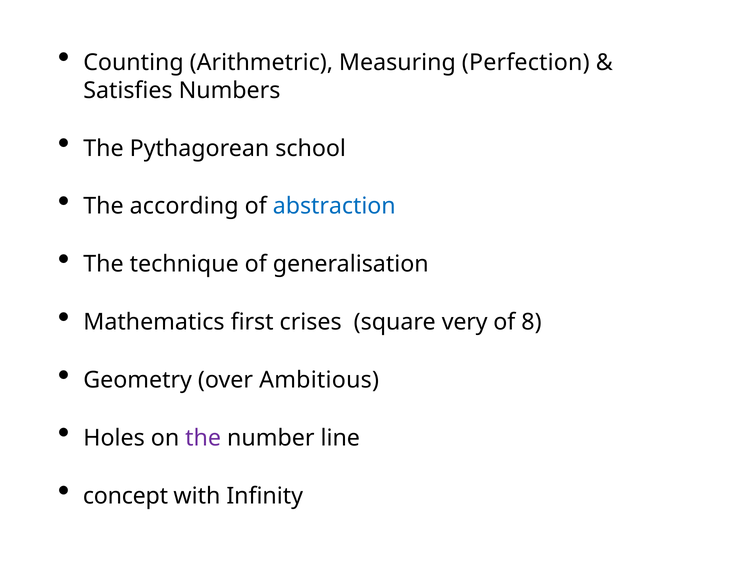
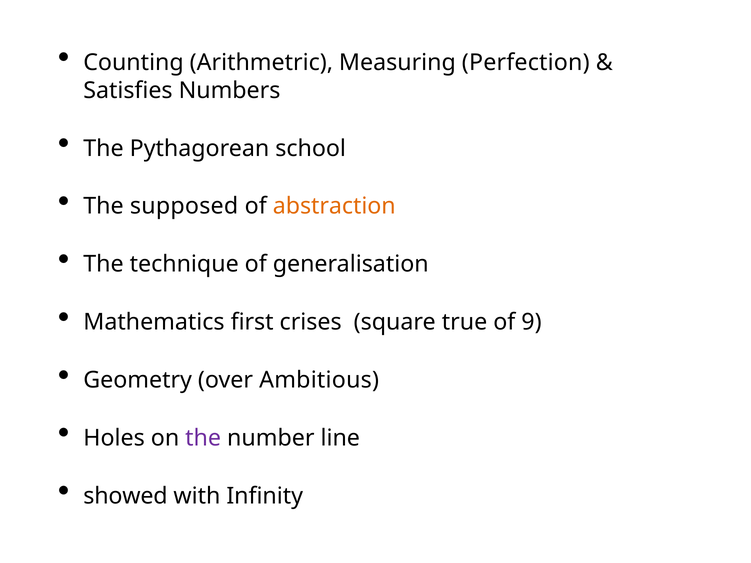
according: according -> supposed (184, 206)
abstraction colour: blue -> orange (334, 206)
very: very -> true (465, 322)
8: 8 -> 9 (532, 322)
concept: concept -> showed (125, 496)
